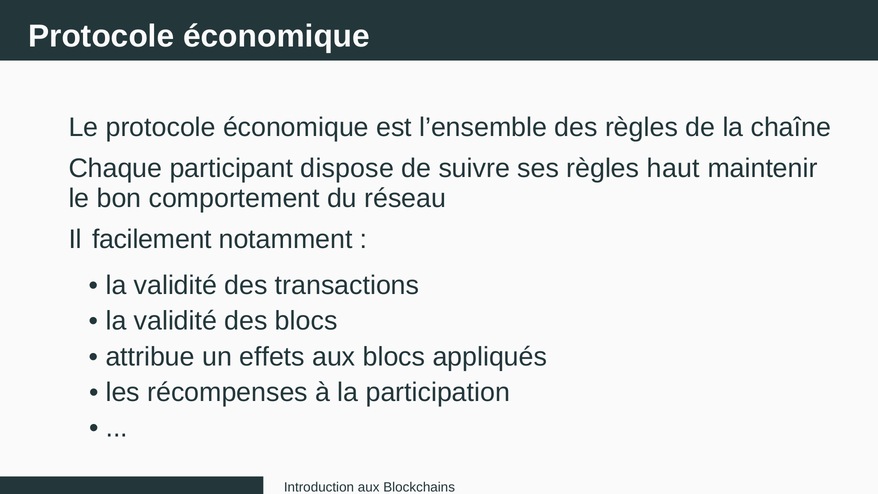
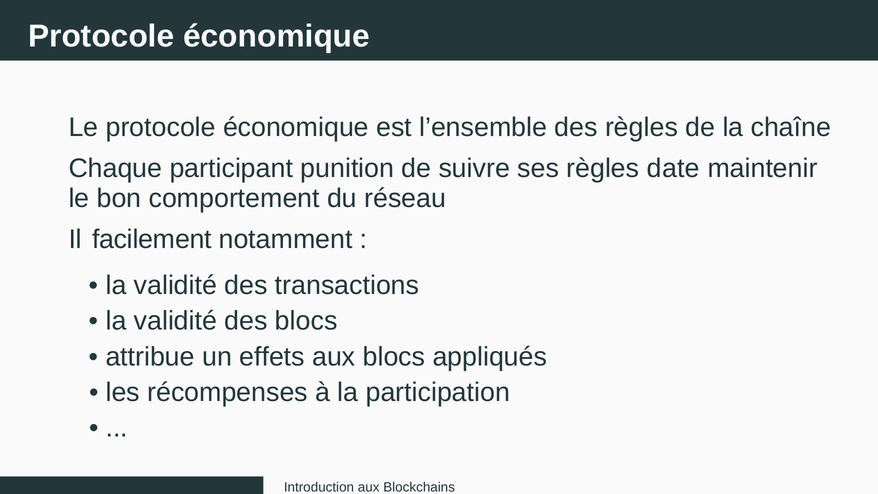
dispose: dispose -> punition (347, 168)
haut: haut -> date (673, 168)
